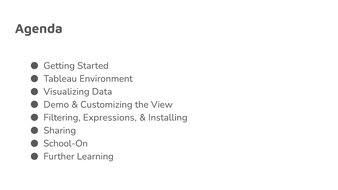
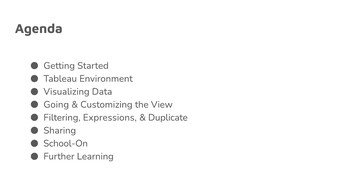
Demo: Demo -> Going (56, 105)
Installing: Installing -> Duplicate (168, 118)
